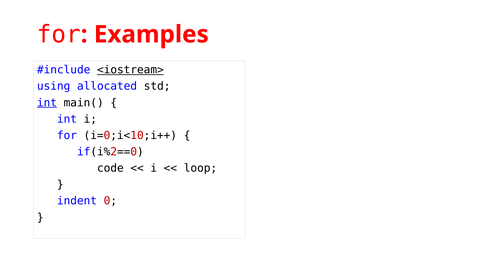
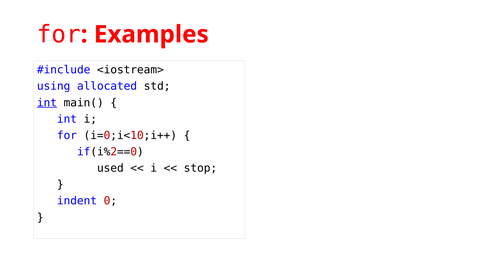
<iostream> underline: present -> none (130, 70)
code: code -> used (110, 168)
loop: loop -> stop (200, 168)
